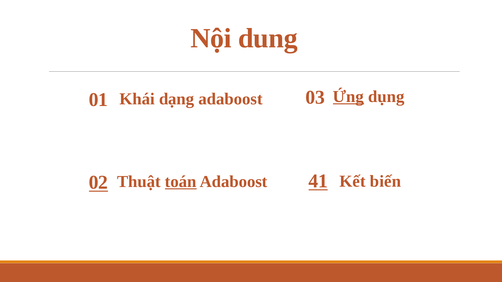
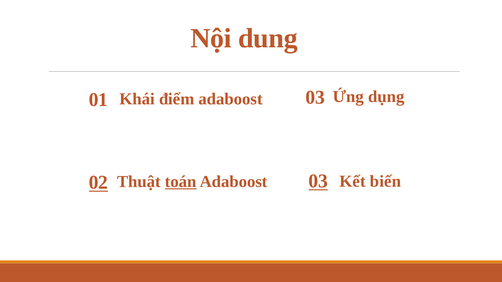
Ứng underline: present -> none (348, 97)
dạng: dạng -> điểm (177, 99)
02 41: 41 -> 03 (318, 181)
